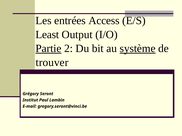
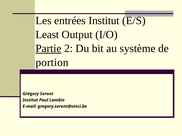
entrées Access: Access -> Institut (104, 21)
système underline: present -> none (138, 49)
trouver: trouver -> portion (52, 63)
